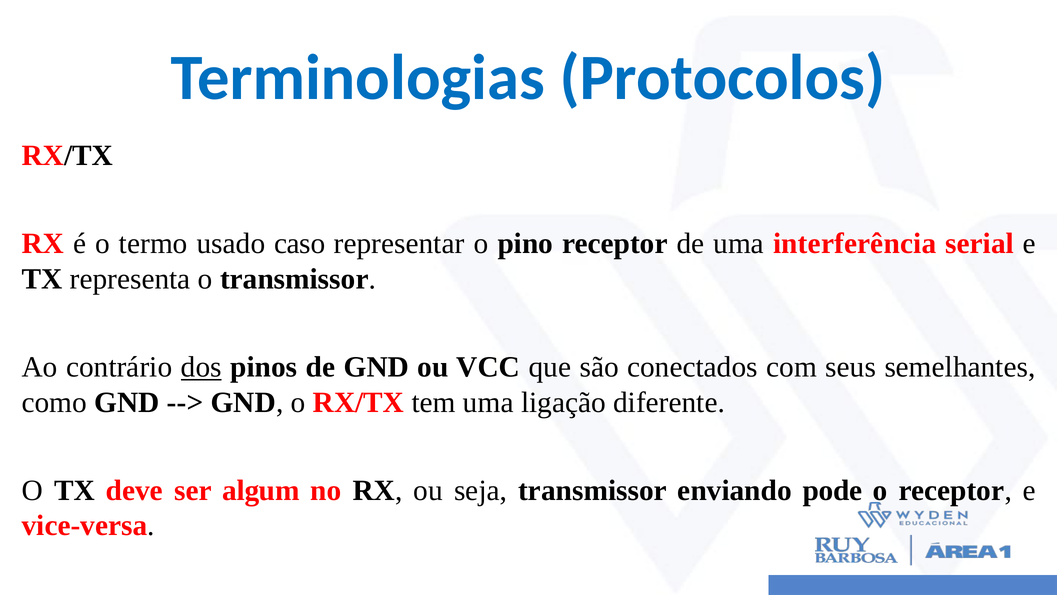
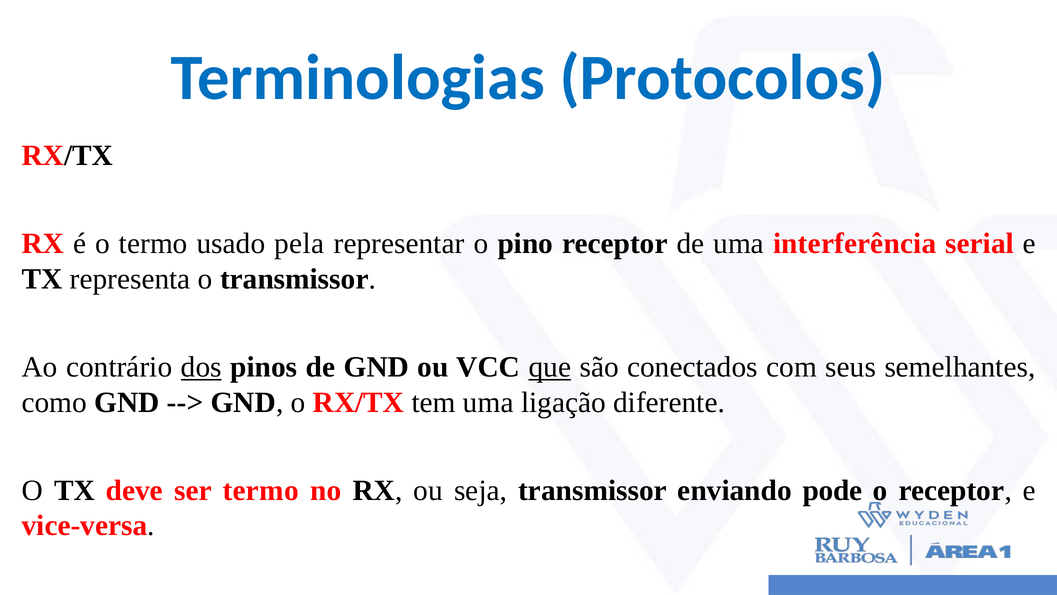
caso: caso -> pela (299, 243)
que underline: none -> present (550, 367)
ser algum: algum -> termo (261, 490)
